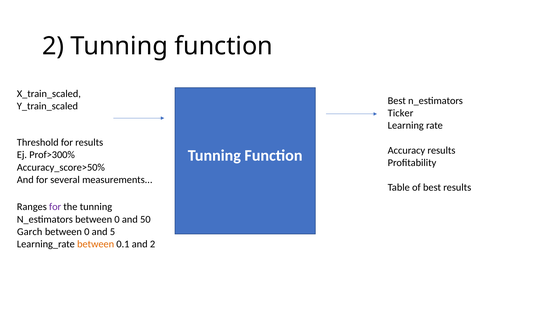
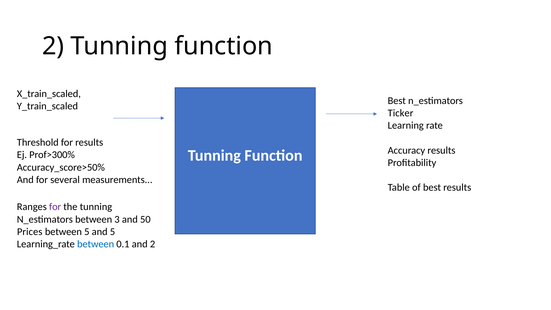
N_estimators between 0: 0 -> 3 (117, 219)
Garch: Garch -> Prices (30, 232)
0: 0 -> 5 (87, 232)
between colour: orange -> blue (96, 244)
